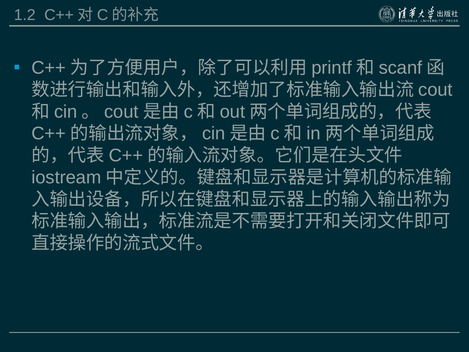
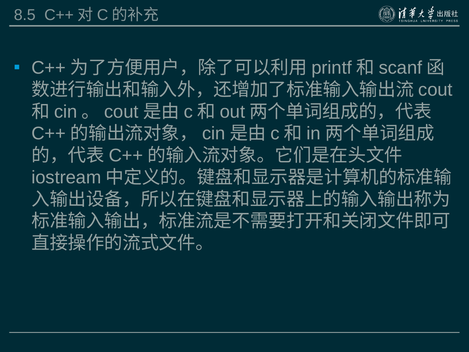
1.2: 1.2 -> 8.5 (25, 15)
